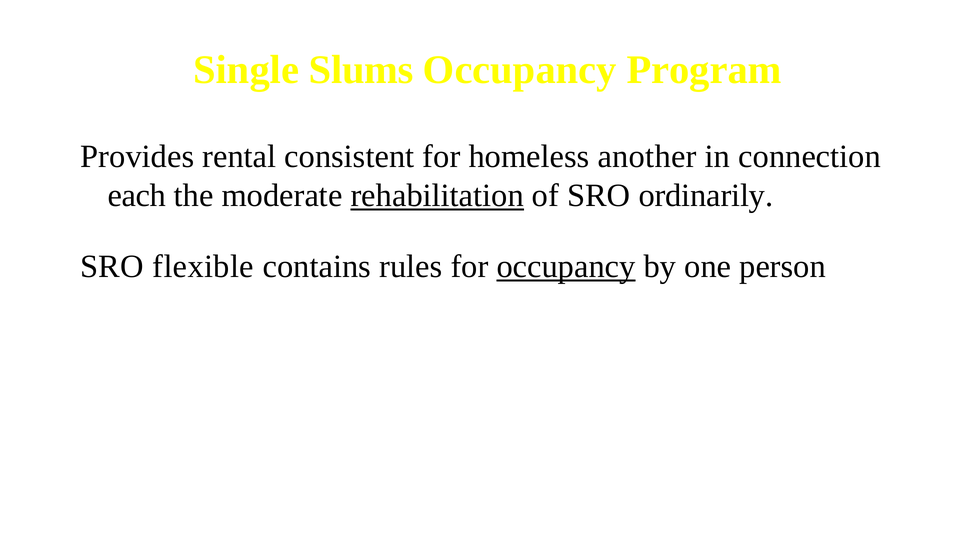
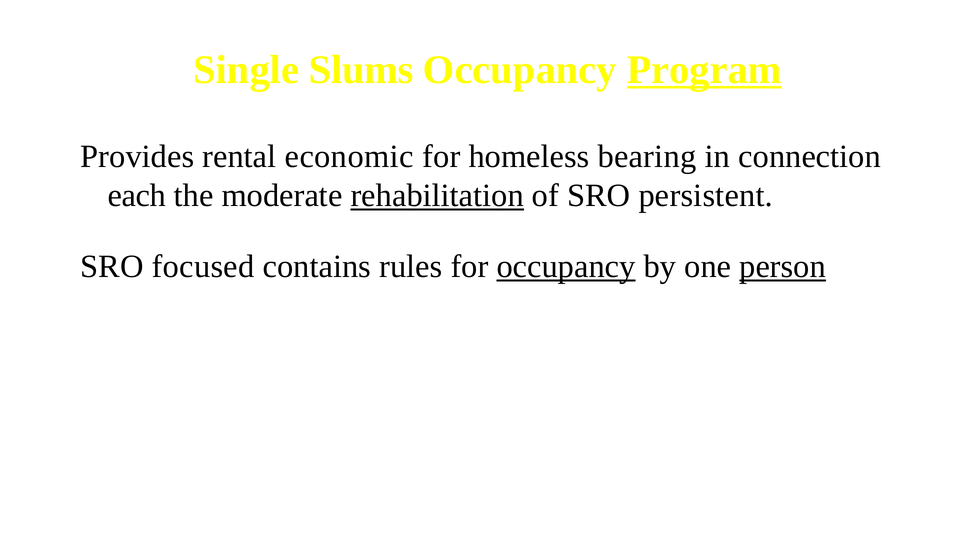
Program underline: none -> present (704, 70)
consistent: consistent -> economic (349, 157)
another: another -> bearing (647, 157)
ordinarily: ordinarily -> persistent (706, 196)
flexible: flexible -> focused (203, 267)
person underline: none -> present (783, 267)
